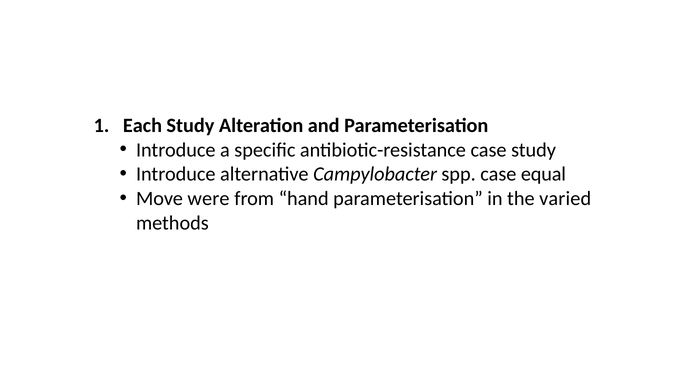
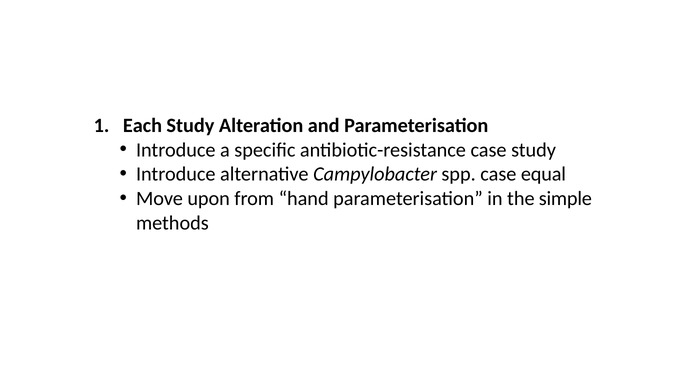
were: were -> upon (209, 198)
varied: varied -> simple (565, 198)
